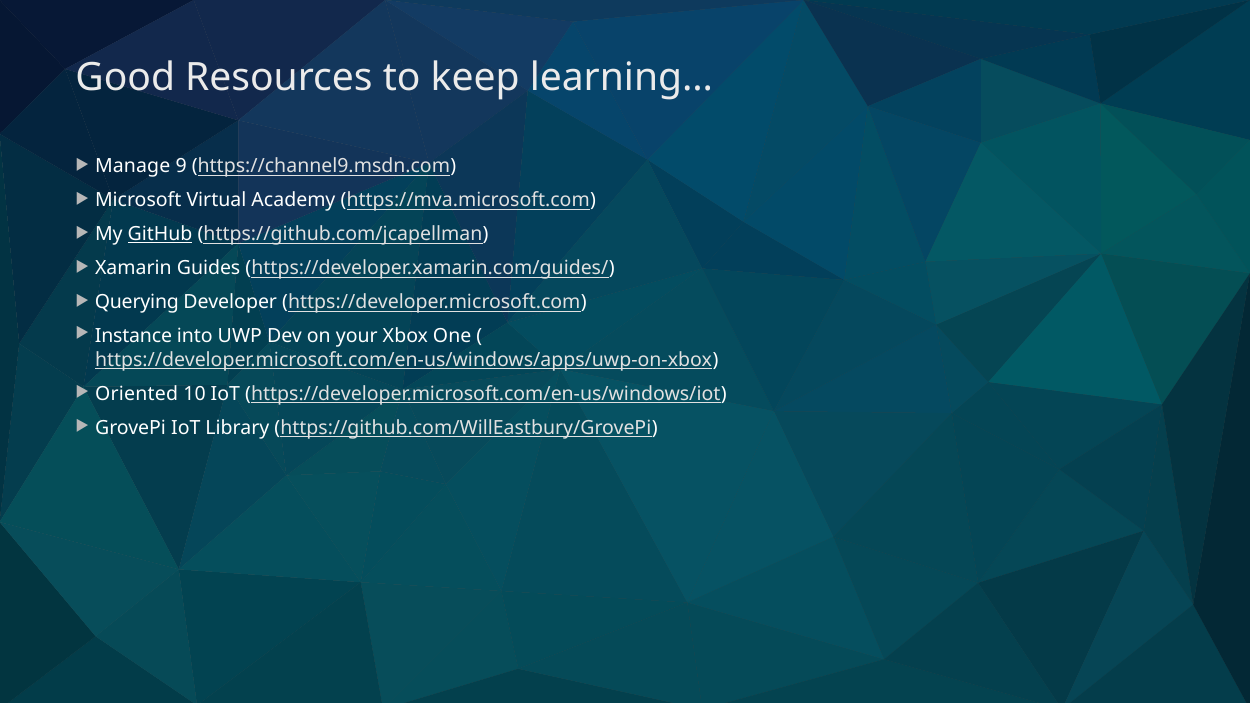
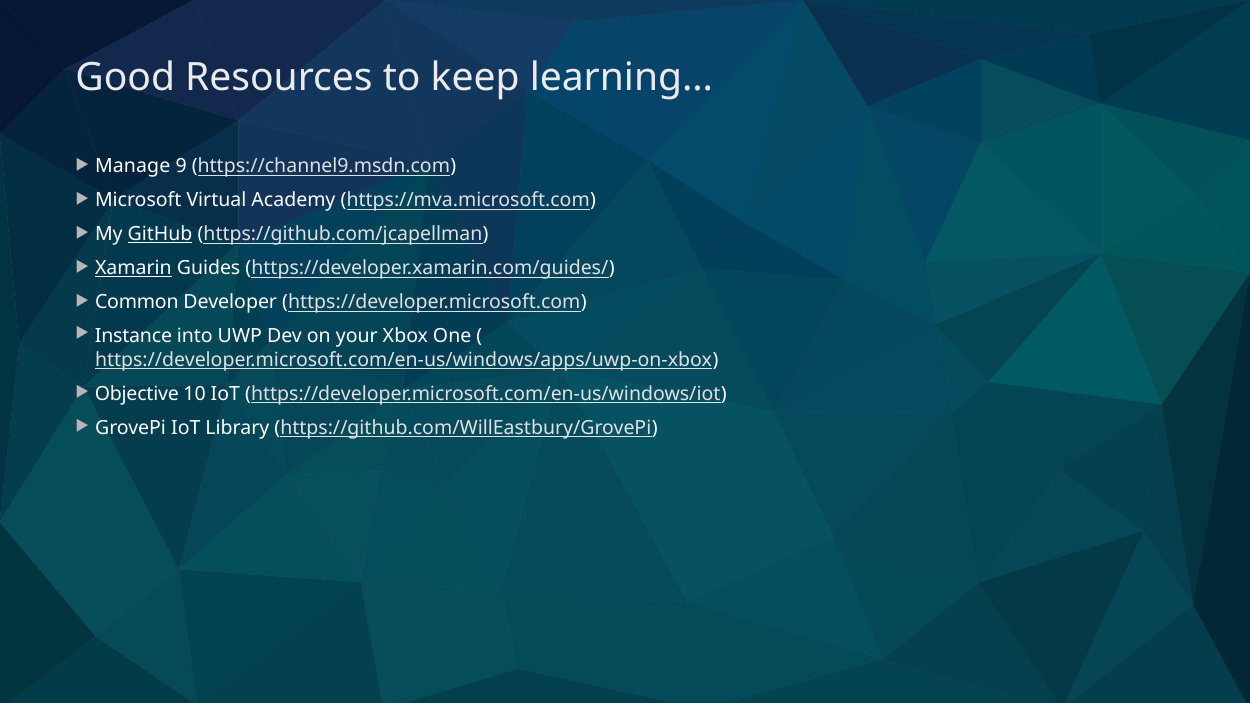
Xamarin underline: none -> present (133, 268)
Querying: Querying -> Common (137, 302)
Oriented: Oriented -> Objective (137, 394)
